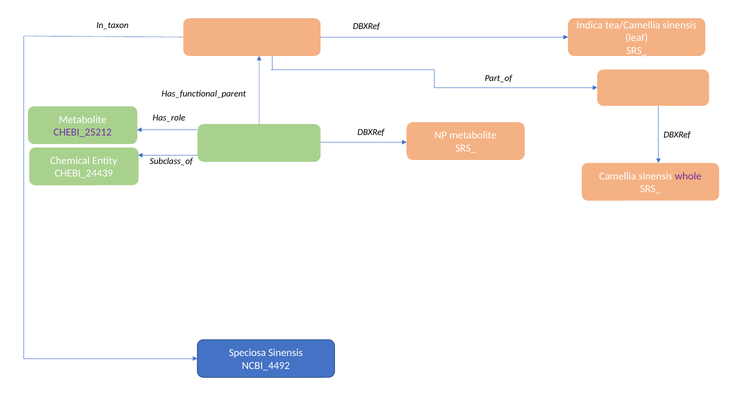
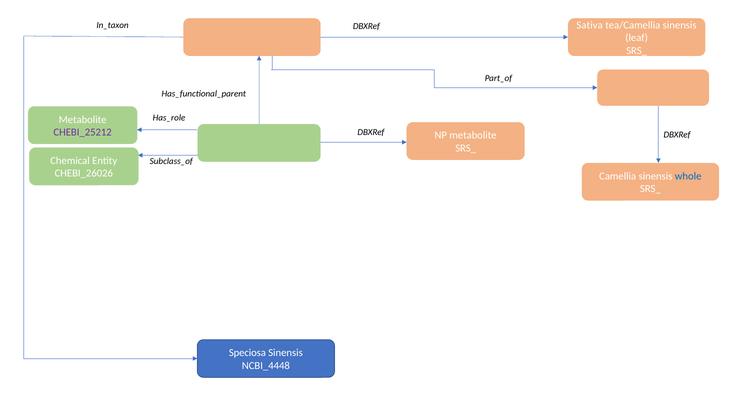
Indica: Indica -> Sativa (590, 25)
CHEBI_24439: CHEBI_24439 -> CHEBI_26026 (84, 174)
whole colour: purple -> blue (688, 176)
NCBI_4492: NCBI_4492 -> NCBI_4448 (266, 366)
